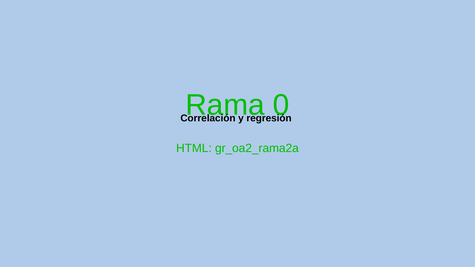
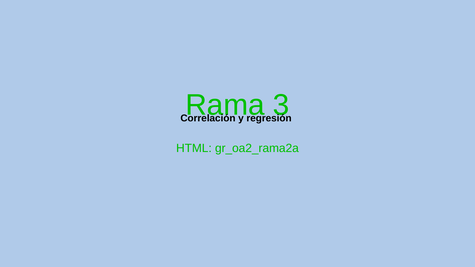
0: 0 -> 3 (281, 105)
